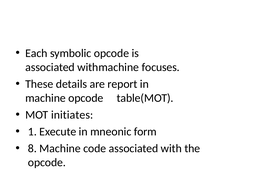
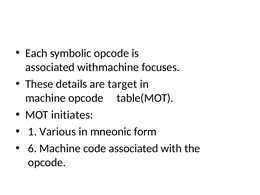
report: report -> target (122, 84)
Execute: Execute -> Various (58, 132)
8: 8 -> 6 (32, 148)
